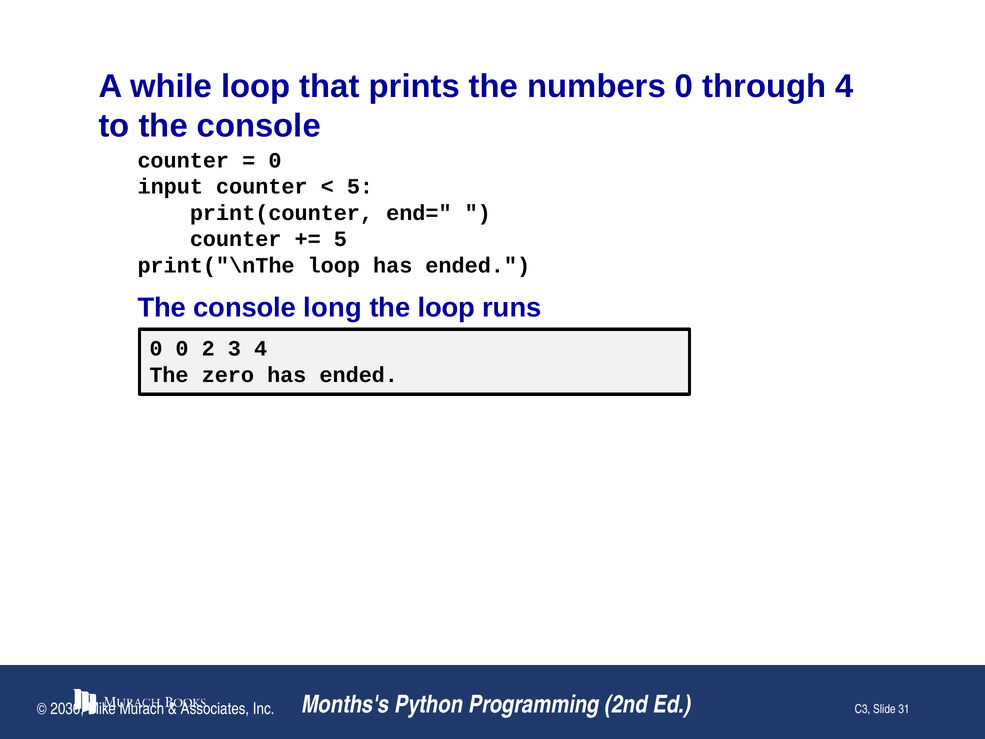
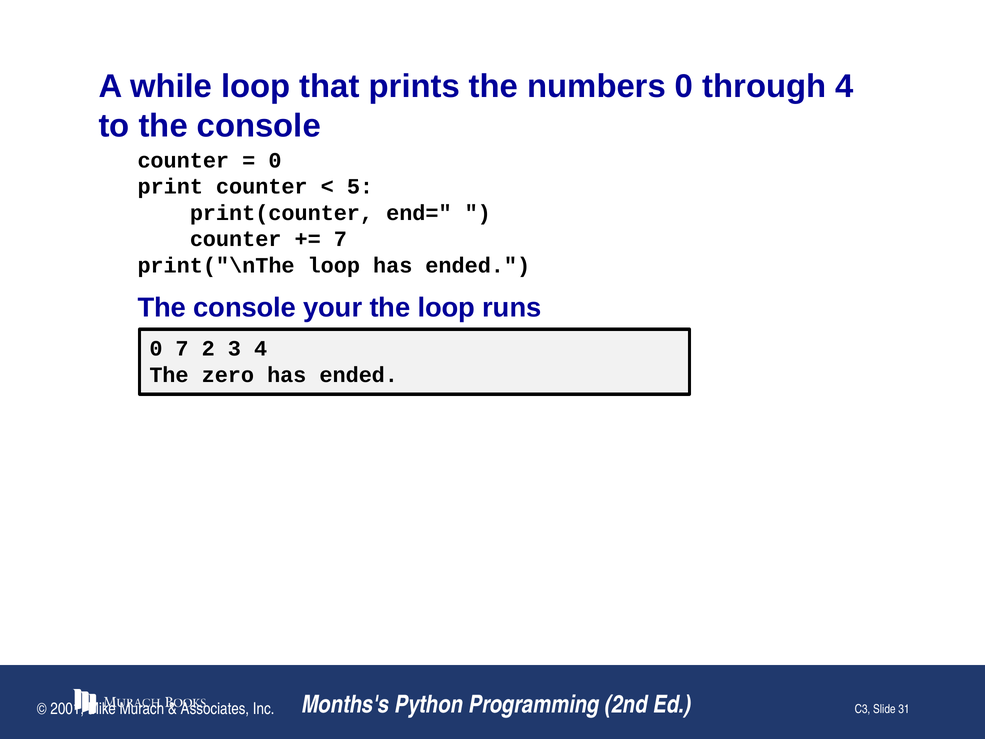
input: input -> print (170, 187)
5: 5 -> 7 (340, 239)
long: long -> your (333, 308)
0 0: 0 -> 7 (182, 349)
2030: 2030 -> 2001 (67, 709)
